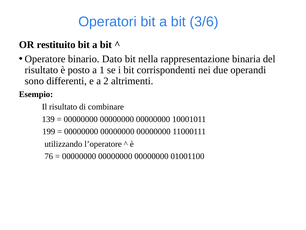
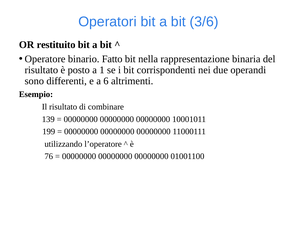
Dato: Dato -> Fatto (112, 59)
2: 2 -> 6 (106, 81)
